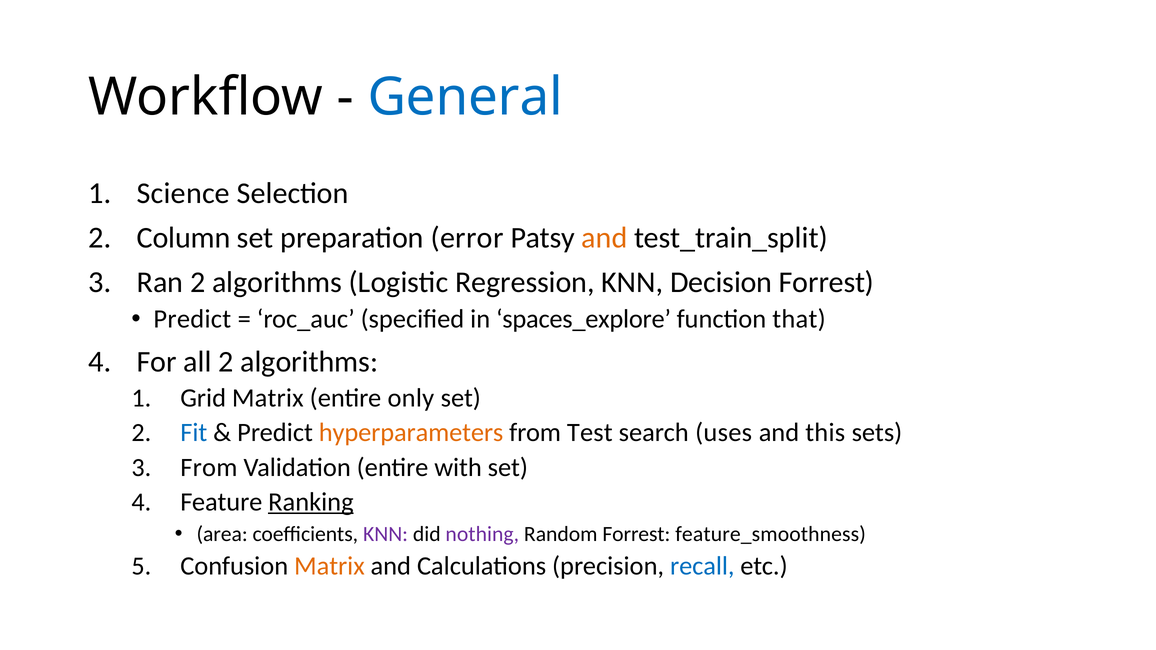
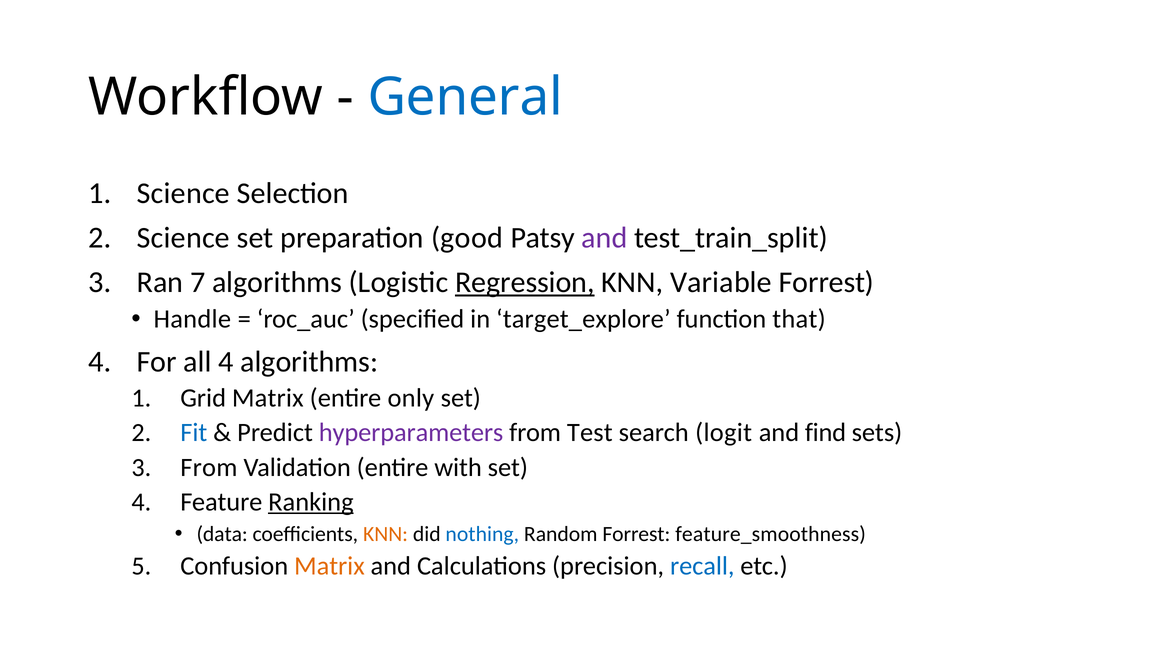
Column: Column -> Science (183, 238)
error: error -> good (467, 238)
and colour: orange -> purple (604, 238)
Ran 2: 2 -> 7 (198, 283)
Regression underline: none -> present (525, 283)
Decision: Decision -> Variable (721, 283)
Predict: Predict -> Handle (192, 319)
spaces_explore: spaces_explore -> target_explore (583, 319)
all 2: 2 -> 4 (226, 362)
hyperparameters colour: orange -> purple (411, 433)
uses: uses -> logit (724, 433)
this: this -> find (826, 433)
area: area -> data (222, 534)
KNN colour: purple -> orange (386, 534)
nothing colour: purple -> blue (482, 534)
